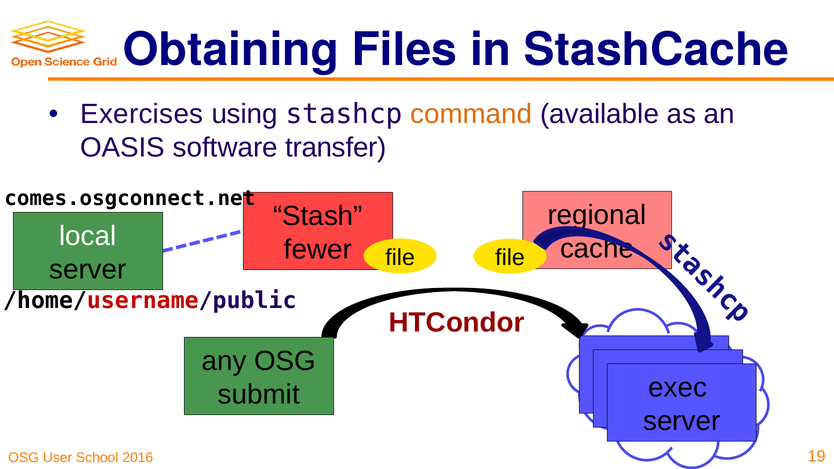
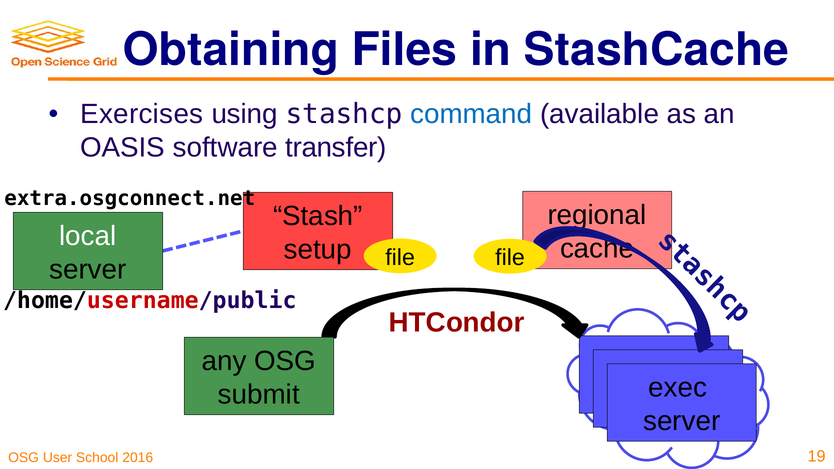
command colour: orange -> blue (471, 114)
comes.osgconnect.net: comes.osgconnect.net -> extra.osgconnect.net (130, 199)
fewer: fewer -> setup (318, 250)
